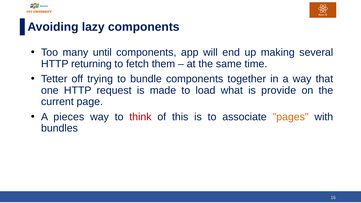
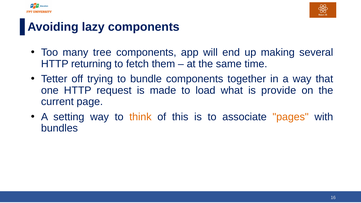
until: until -> tree (102, 52)
pieces: pieces -> setting (69, 117)
think colour: red -> orange (140, 117)
